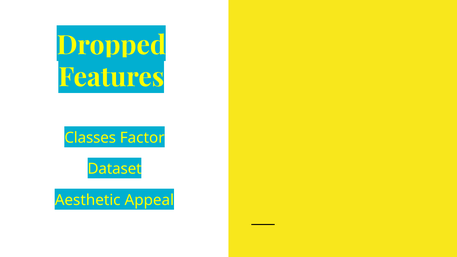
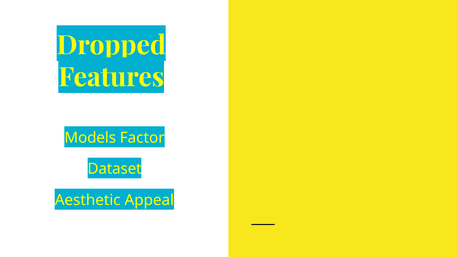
Classes: Classes -> Models (90, 138)
